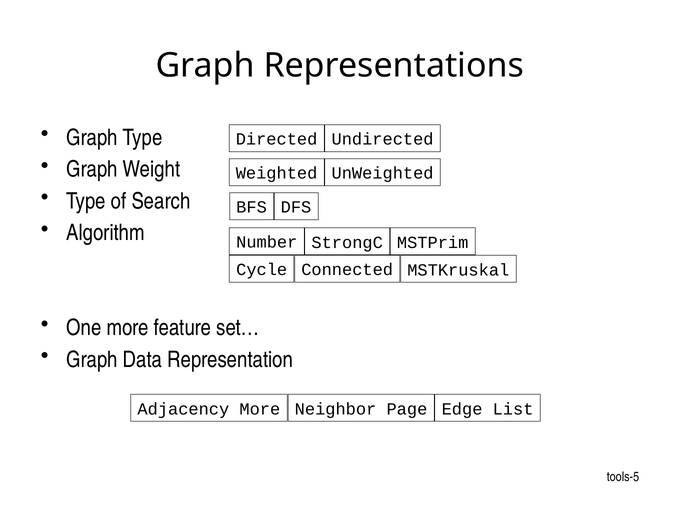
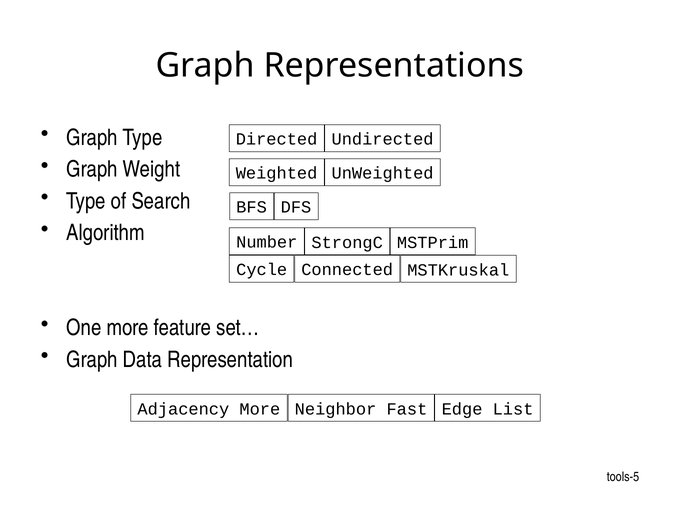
Page: Page -> Fast (407, 409)
